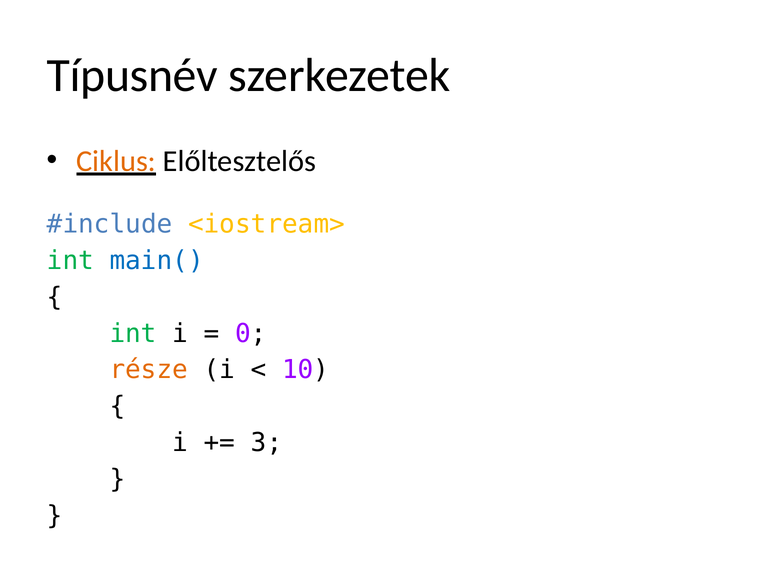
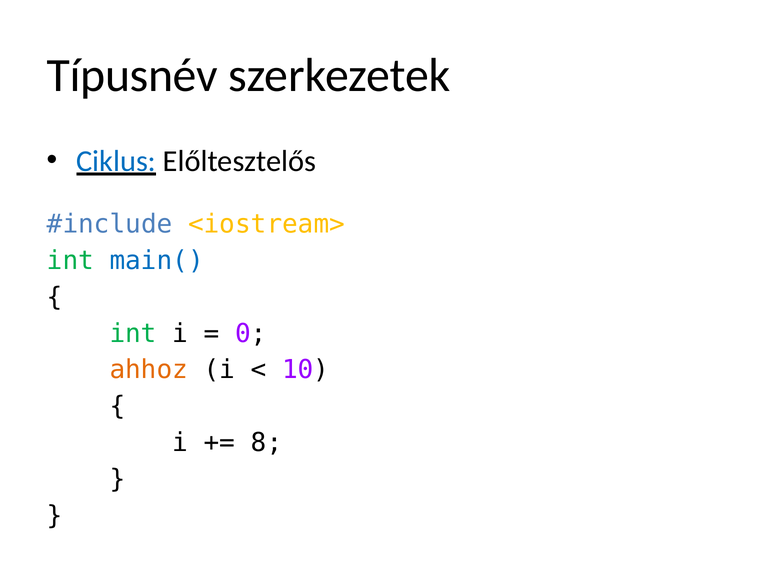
Ciklus colour: orange -> blue (116, 161)
része: része -> ahhoz (149, 370)
3: 3 -> 8 (267, 443)
